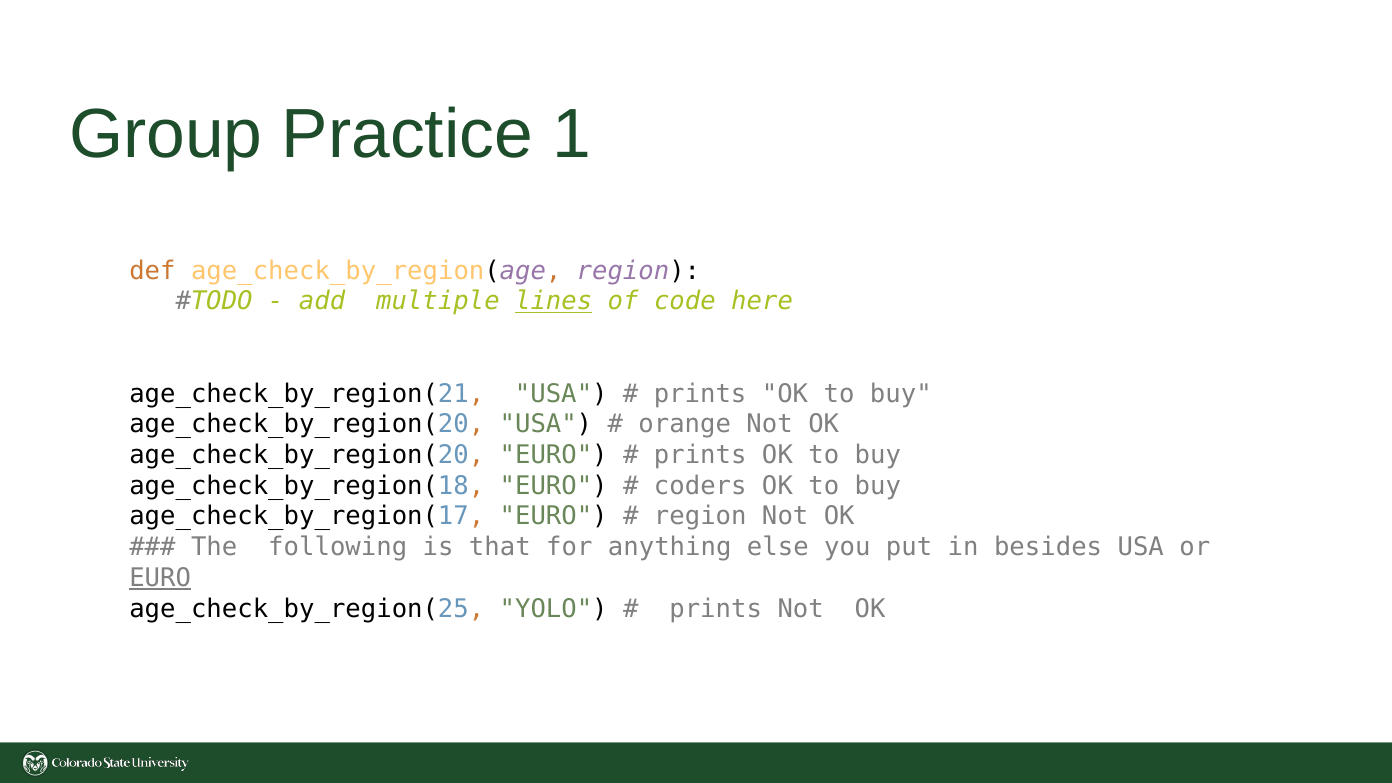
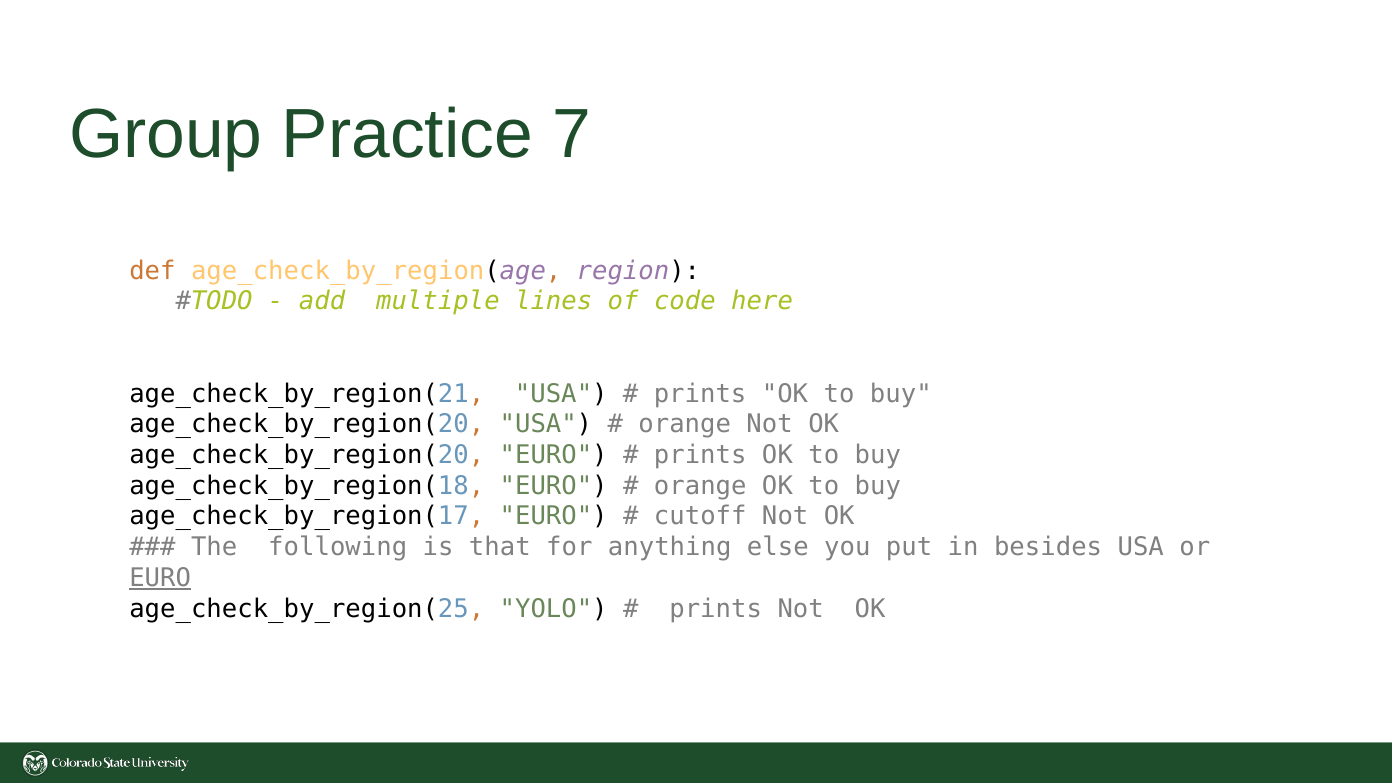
1: 1 -> 7 (572, 135)
lines underline: present -> none (554, 301)
coders: coders -> orange (700, 486)
region: region -> cutoff (700, 516)
